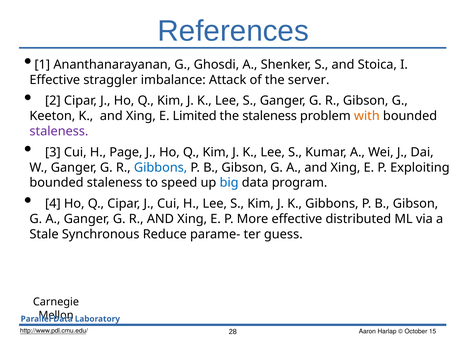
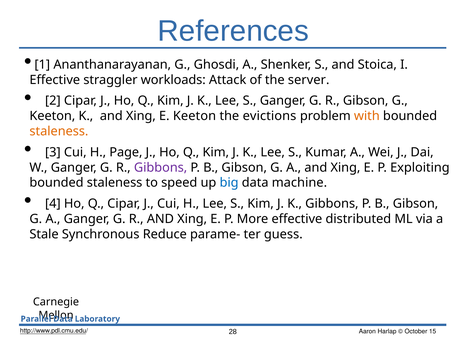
imbalance: imbalance -> workloads (173, 80)
E Limited: Limited -> Keeton (195, 116)
the staleness: staleness -> evictions (270, 116)
staleness colour: purple -> orange (59, 131)
Gibbons colour: blue -> purple (161, 167)
program: program -> machine (299, 183)
